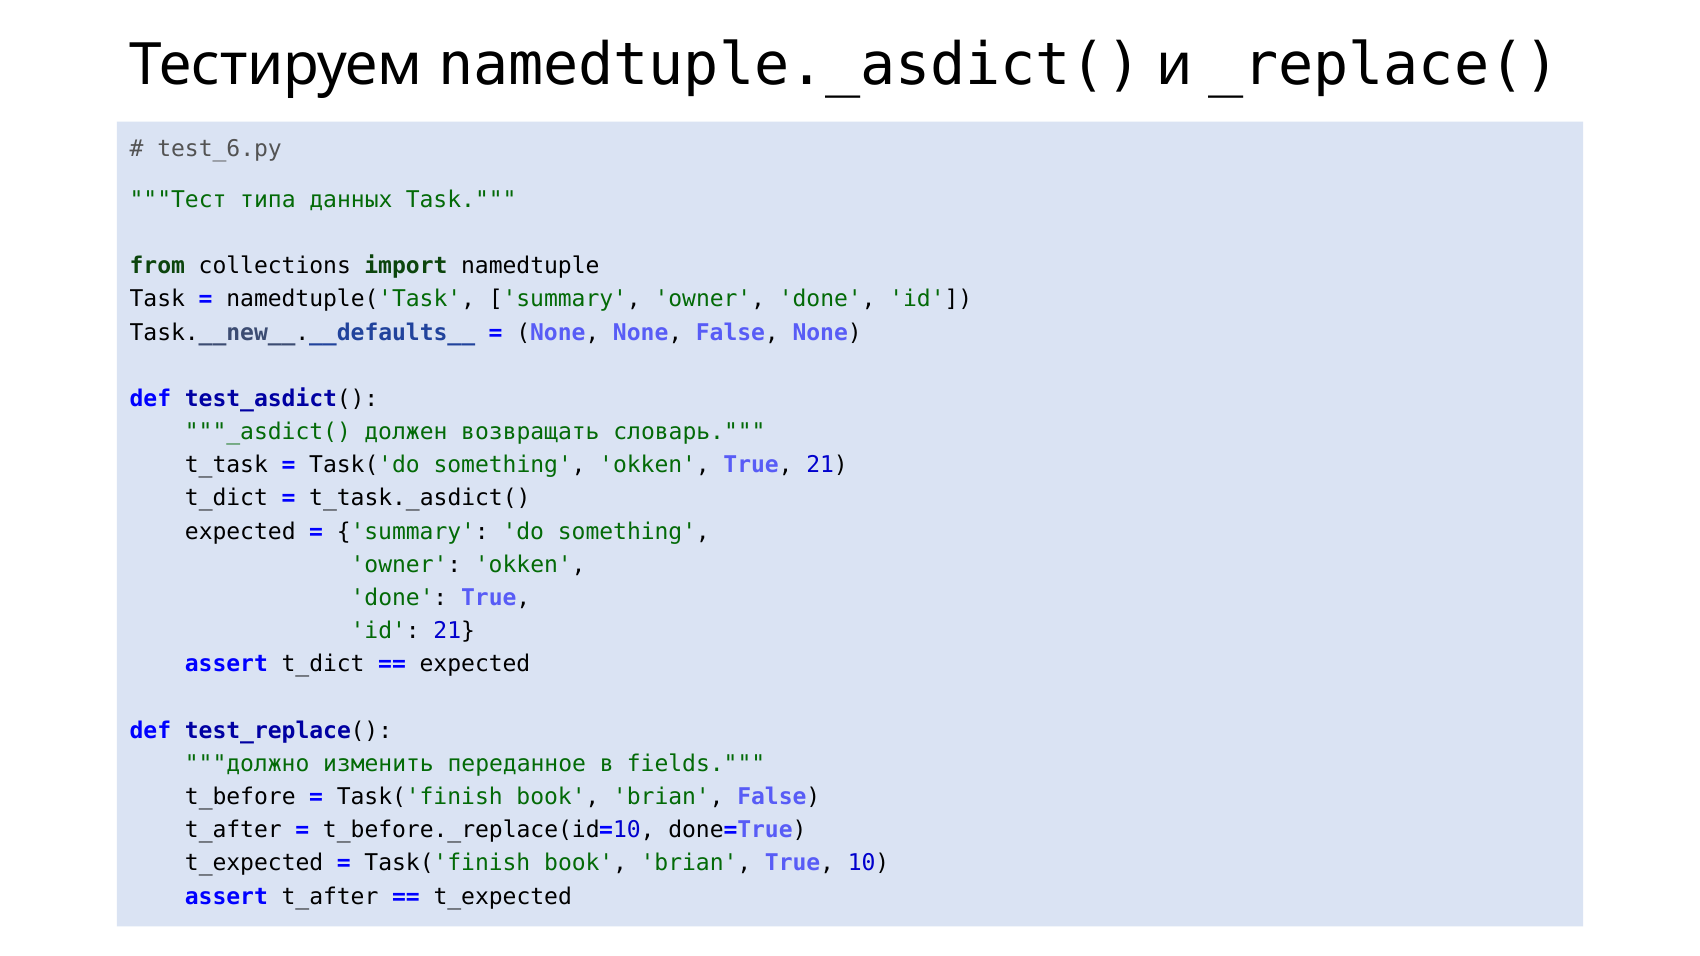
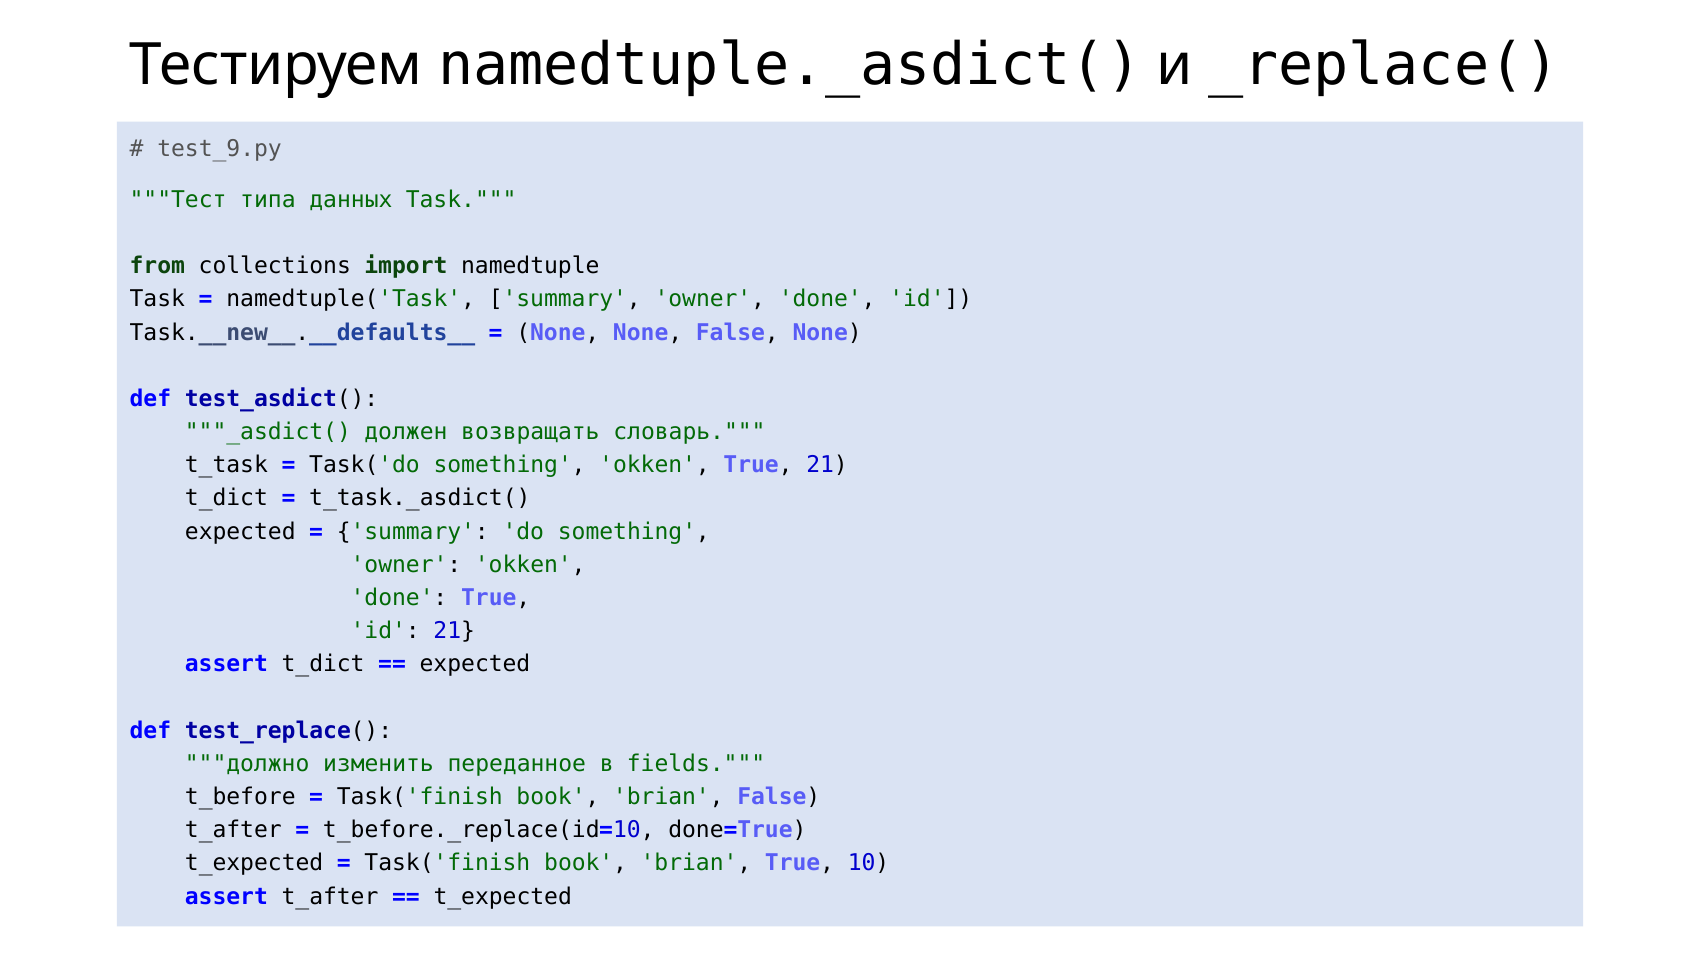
test_6.py: test_6.py -> test_9.py (220, 149)
